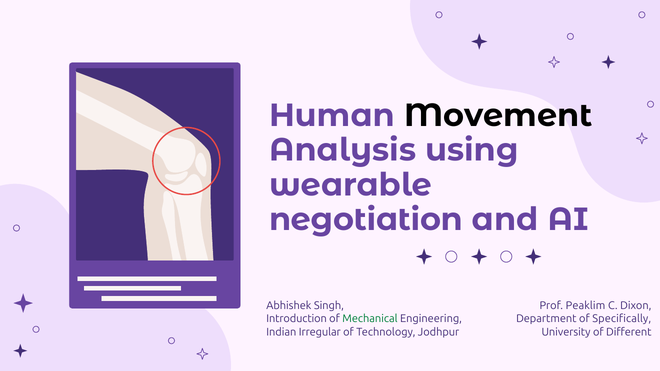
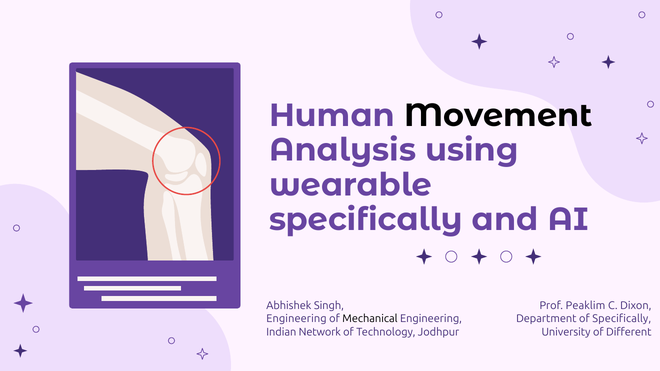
negotiation: negotiation -> specifically (366, 220)
Introduction: Introduction -> Engineering (296, 319)
Mechanical colour: green -> black (370, 319)
Irregular: Irregular -> Network (320, 332)
